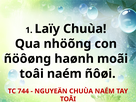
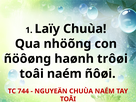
moãi: moãi -> trôøi (112, 59)
